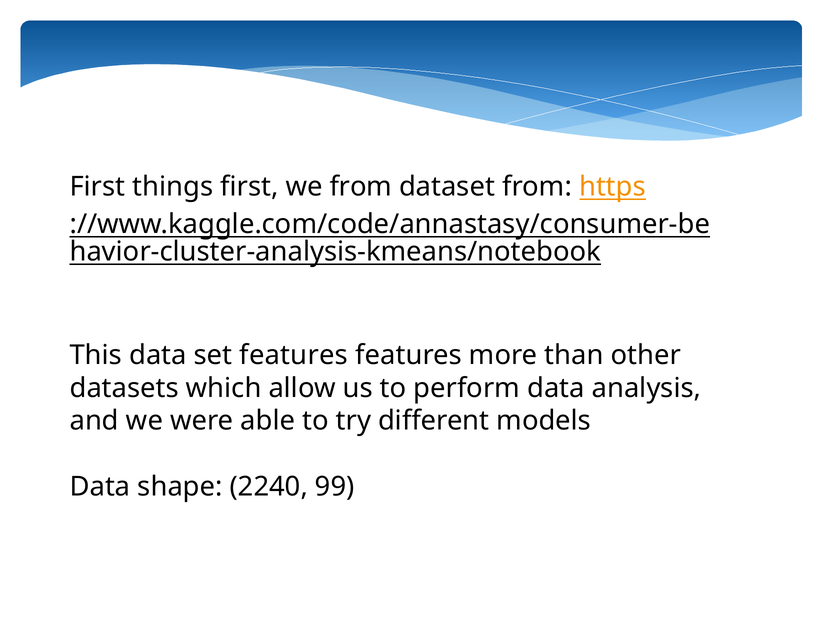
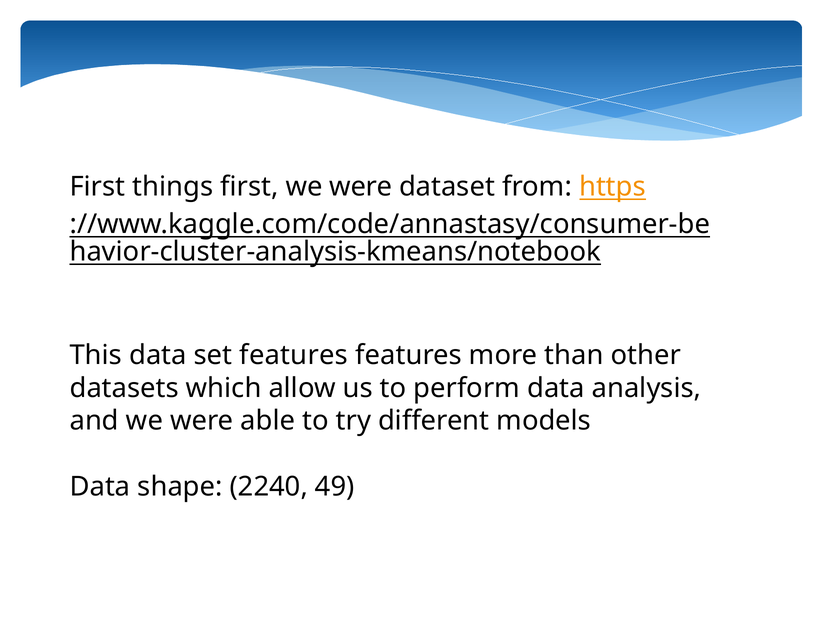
first we from: from -> were (361, 187)
99: 99 -> 49 (335, 486)
